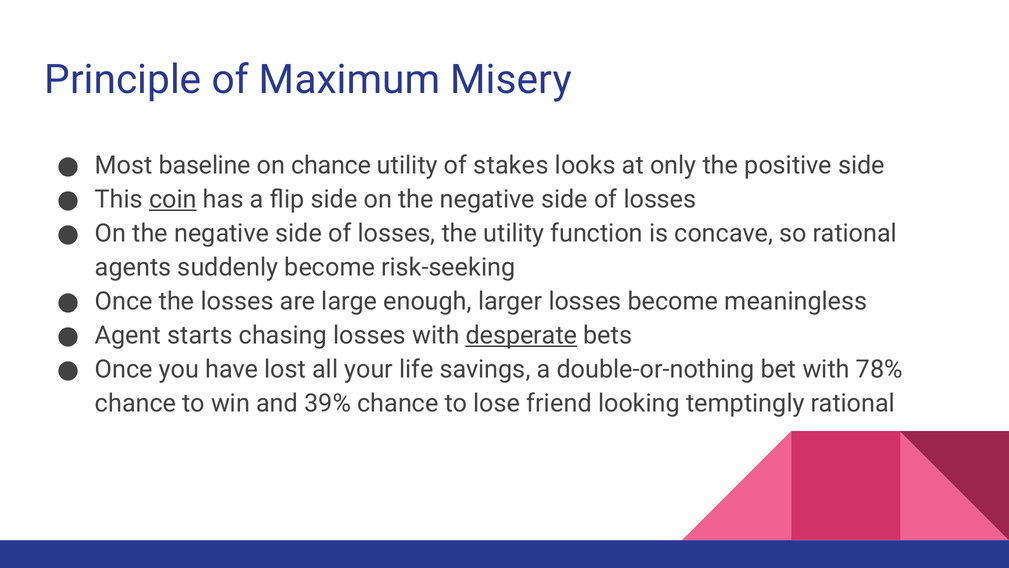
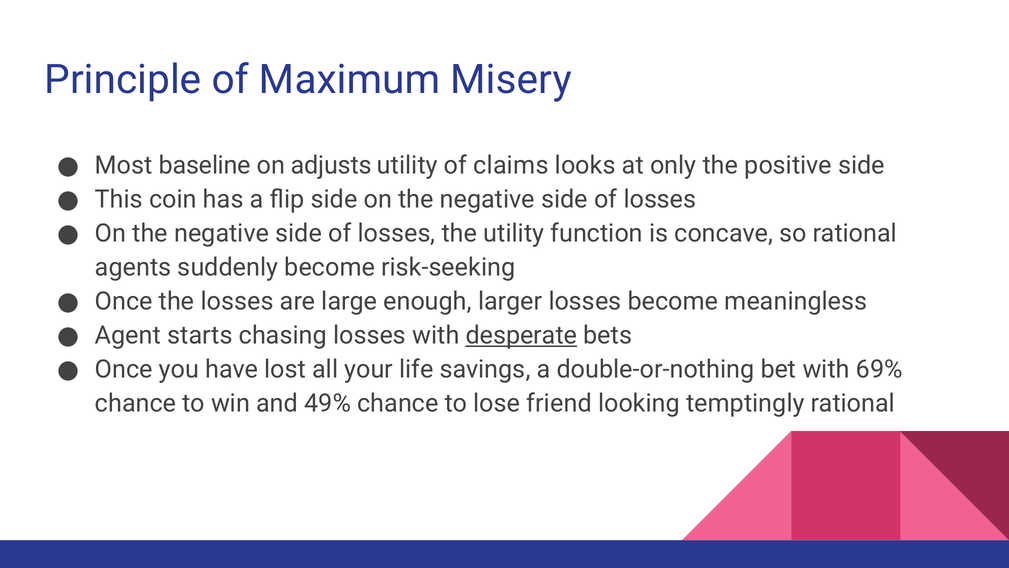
on chance: chance -> adjusts (331, 165)
stakes: stakes -> claims (511, 165)
coin underline: present -> none (173, 199)
78%: 78% -> 69% (879, 369)
39%: 39% -> 49% (328, 403)
